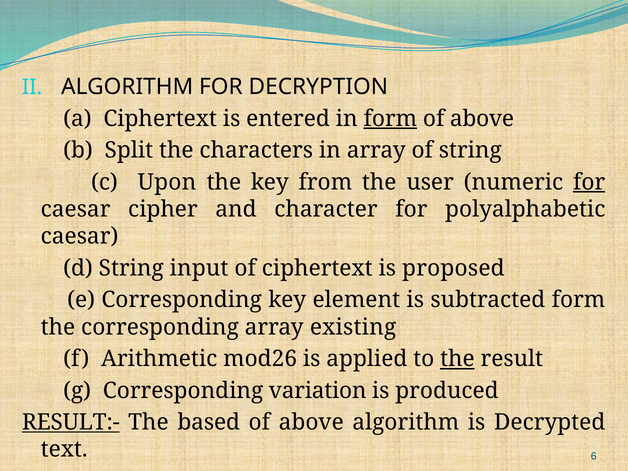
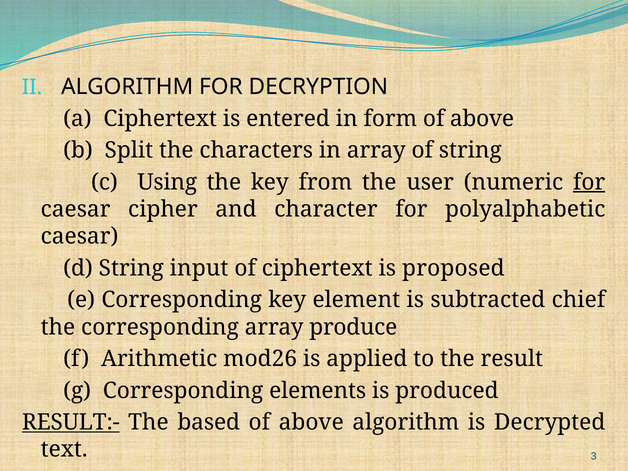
form underline: present -> none (390, 119)
Upon: Upon -> Using (167, 182)
subtracted form: form -> chief (578, 300)
existing: existing -> produce (353, 327)
the underline: present -> none (457, 359)
variation: variation -> elements (318, 391)
6: 6 -> 3 (594, 456)
